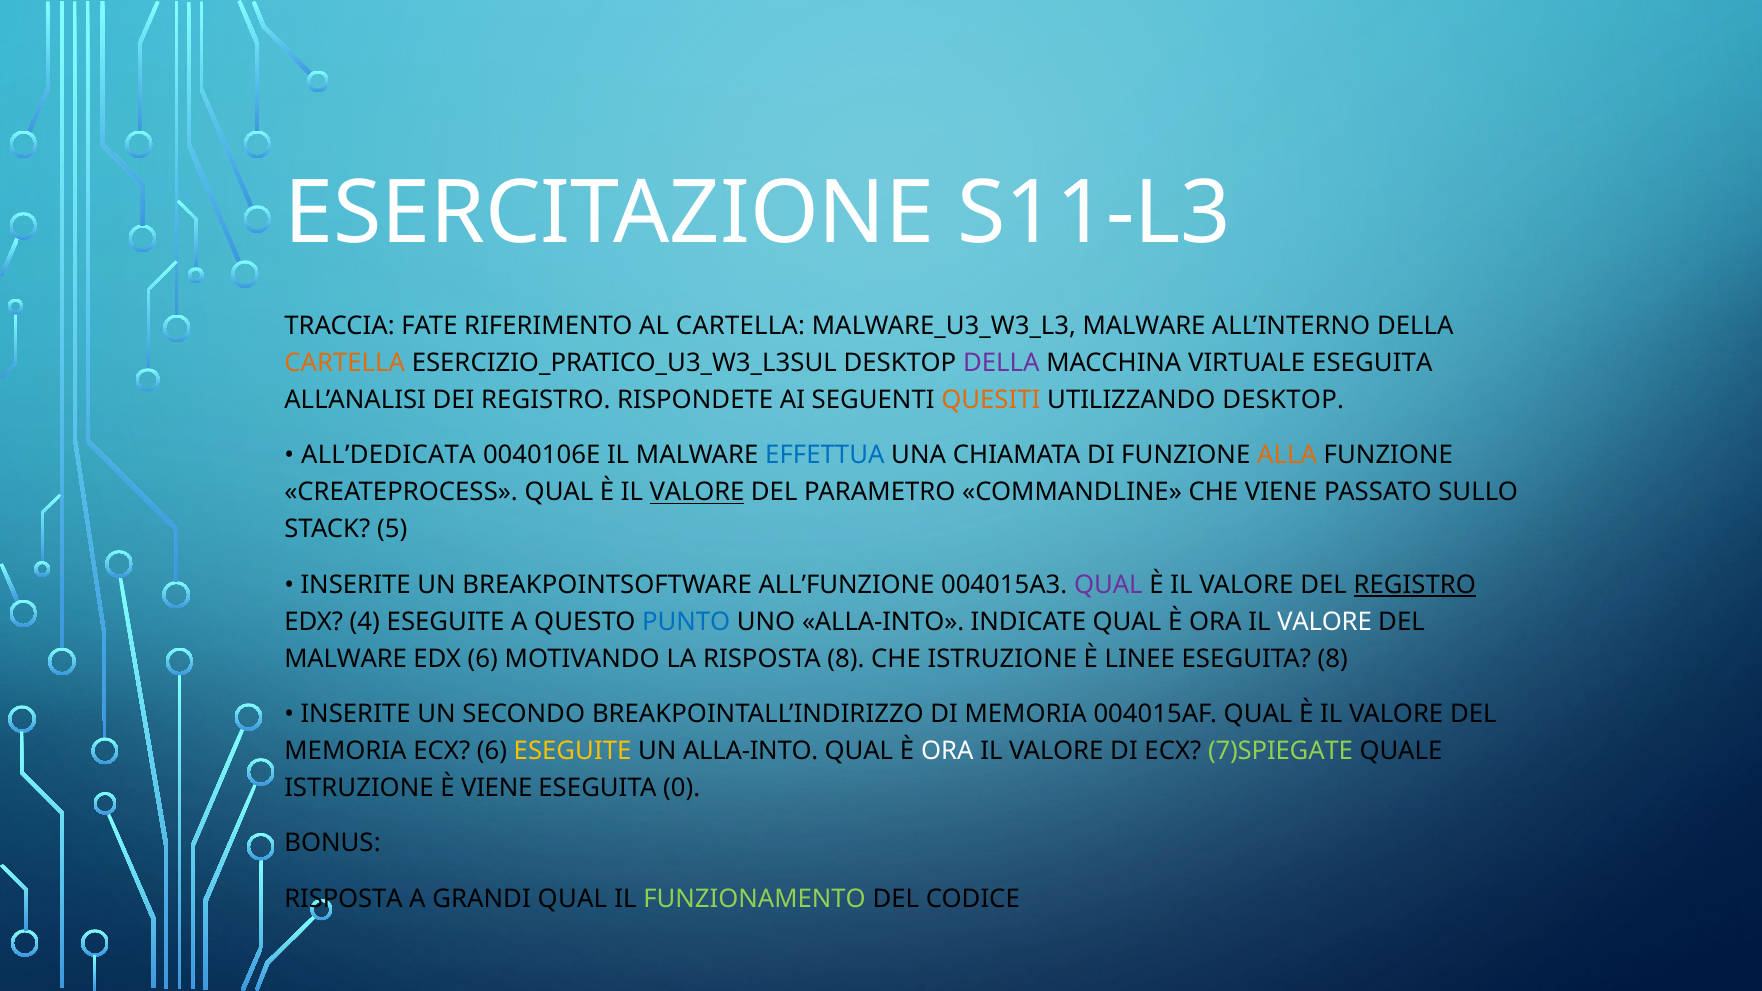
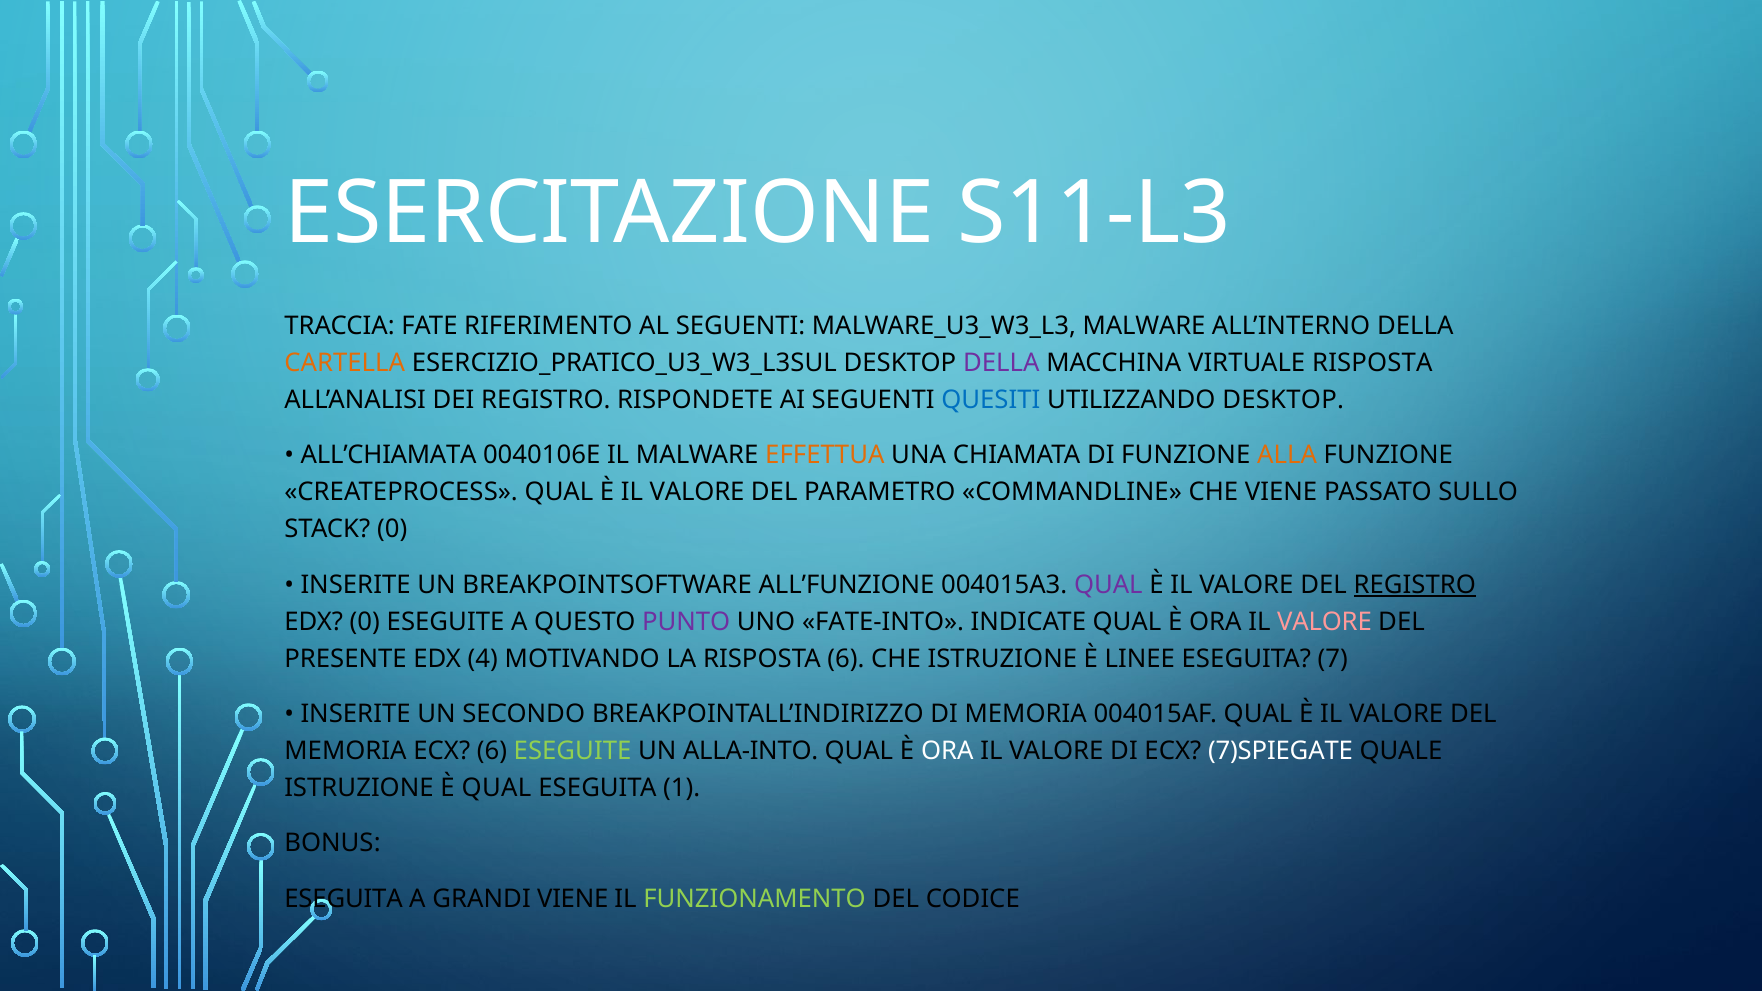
AL CARTELLA: CARTELLA -> SEGUENTI (741, 326)
VIRTUALE ESEGUITA: ESEGUITA -> RISPOSTA (1372, 363)
QUESITI colour: orange -> blue (991, 400)
ALL’DEDICATA: ALL’DEDICATA -> ALL’CHIAMATA (389, 455)
EFFETTUA colour: blue -> orange (825, 455)
VALORE underline: present -> none (697, 492)
STACK 5: 5 -> 0 (392, 529)
EDX 4: 4 -> 0 (365, 622)
PUNTO colour: blue -> purple (686, 622)
UNO ALLA-INTO: ALLA-INTO -> FATE-INTO (883, 622)
VALORE colour: white -> pink (1324, 622)
MALWARE: MALWARE -> PRESENTE (345, 659)
EDX 6: 6 -> 4 (483, 659)
RISPOSTA 8: 8 -> 6 (846, 659)
ESEGUITA 8: 8 -> 7 (1333, 659)
ESEGUITE colour: yellow -> light green (573, 751)
7)SPIEGATE colour: light green -> white (1281, 751)
È VIENE: VIENE -> QUAL (496, 788)
0: 0 -> 1 (682, 788)
RISPOSTA: RISPOSTA -> ESEGUITA (344, 899)
GRANDI QUAL: QUAL -> VIENE (573, 899)
